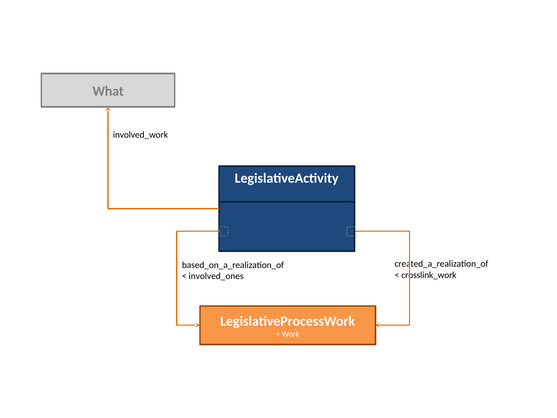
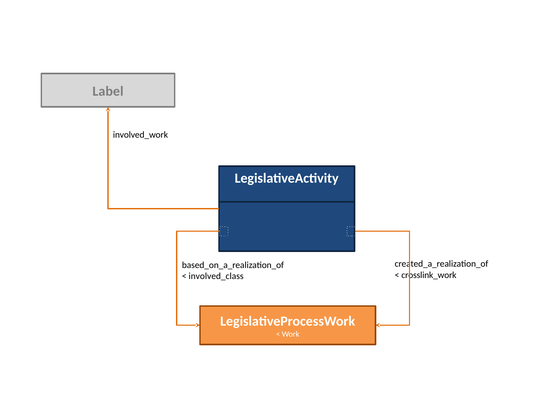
What: What -> Label (108, 91)
involved_ones: involved_ones -> involved_class (216, 276)
